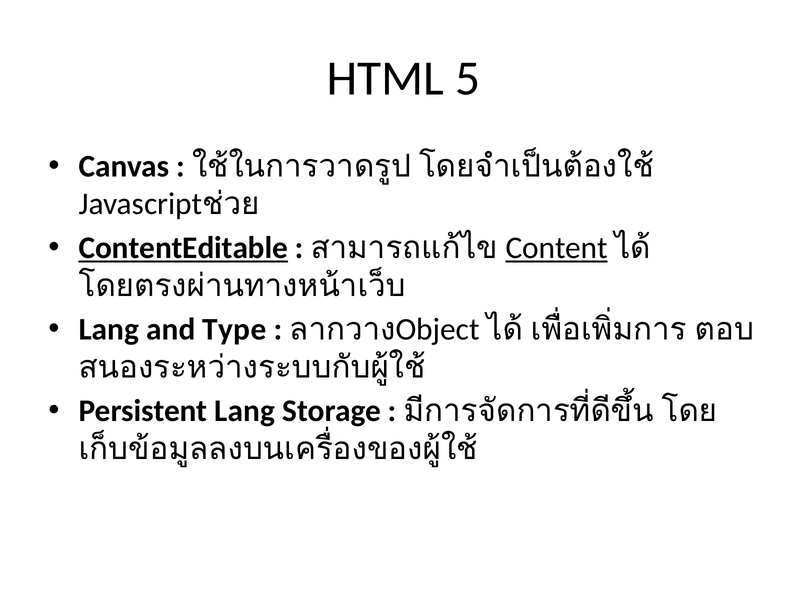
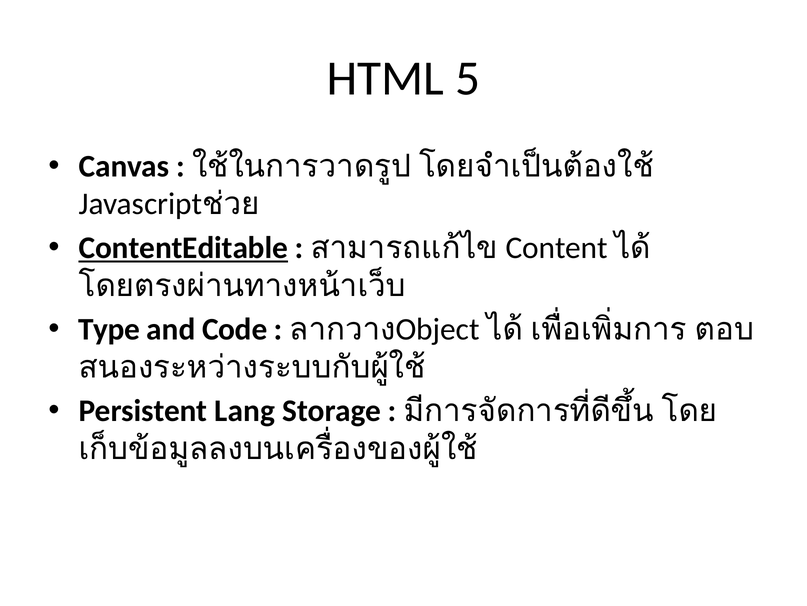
Content underline: present -> none (557, 248)
Lang: Lang -> Type (109, 329)
Type: Type -> Code (235, 329)
